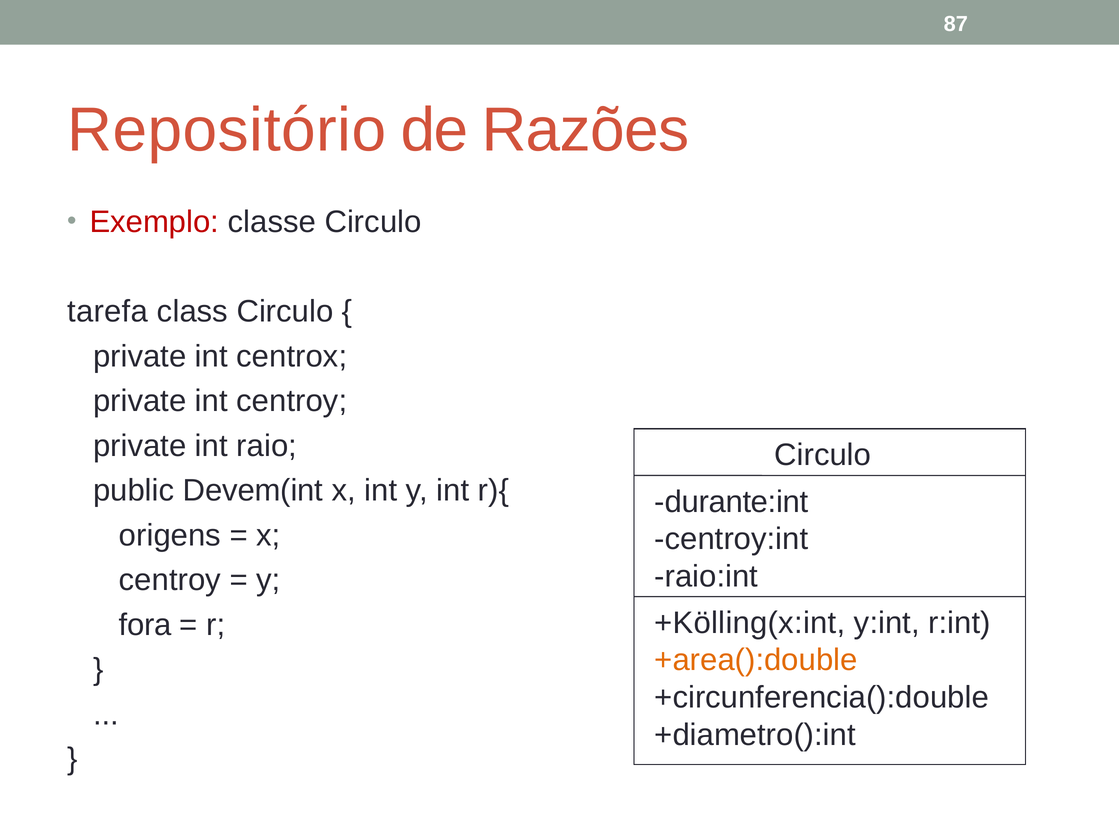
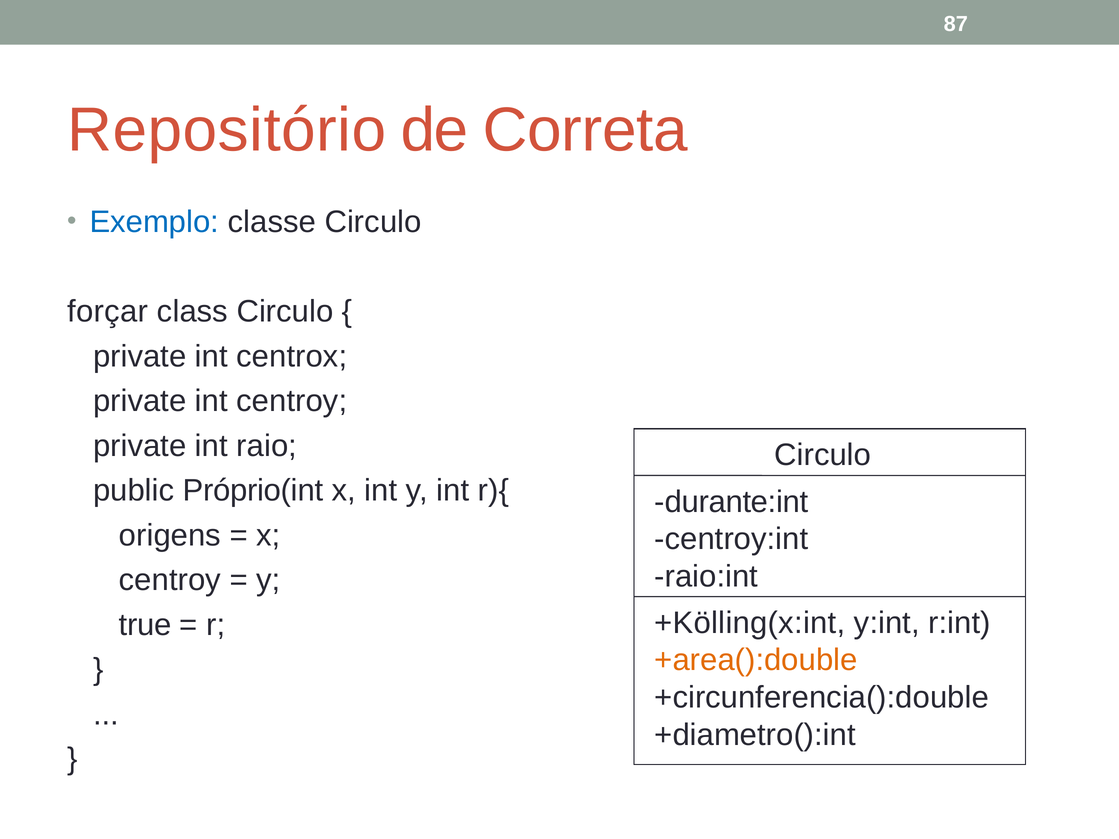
Razões: Razões -> Correta (585, 130)
Exemplo colour: red -> blue (154, 222)
tarefa: tarefa -> forçar (108, 312)
Devem(int: Devem(int -> Próprio(int (253, 491)
fora: fora -> true (145, 625)
